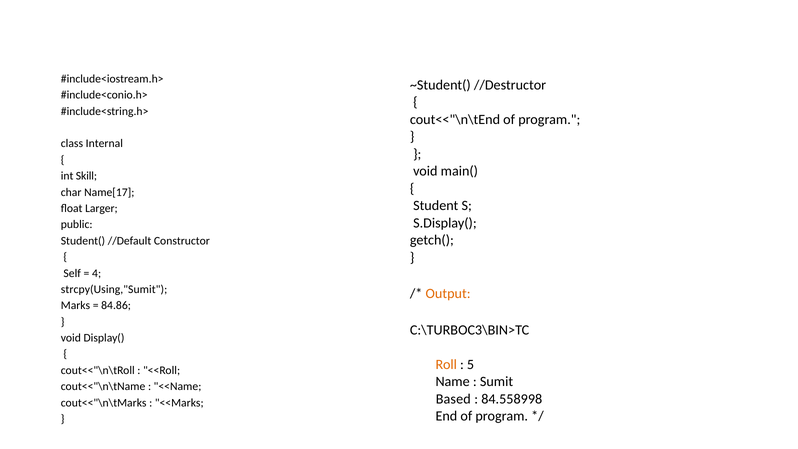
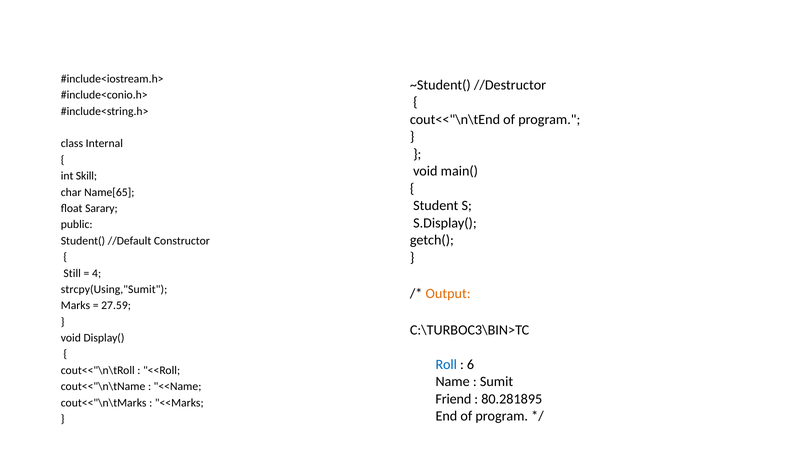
Name[17: Name[17 -> Name[65 (109, 192)
Larger: Larger -> Sarary (101, 208)
Self: Self -> Still (72, 273)
84.86: 84.86 -> 27.59 (116, 305)
Roll colour: orange -> blue (446, 364)
5: 5 -> 6 (471, 364)
Based: Based -> Friend (453, 399)
84.558998: 84.558998 -> 80.281895 (512, 399)
